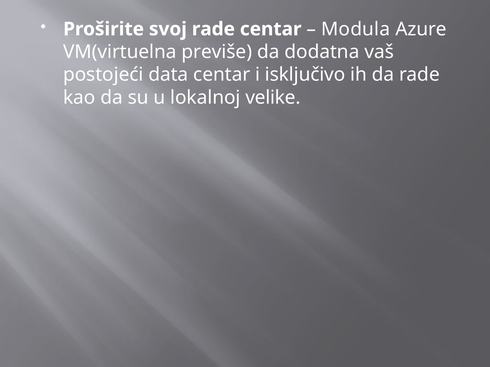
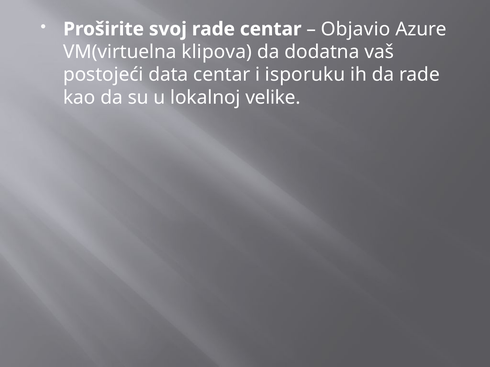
Modula: Modula -> Objavio (356, 29)
previše: previše -> klipova (217, 52)
isključivo: isključivo -> isporuku (305, 75)
